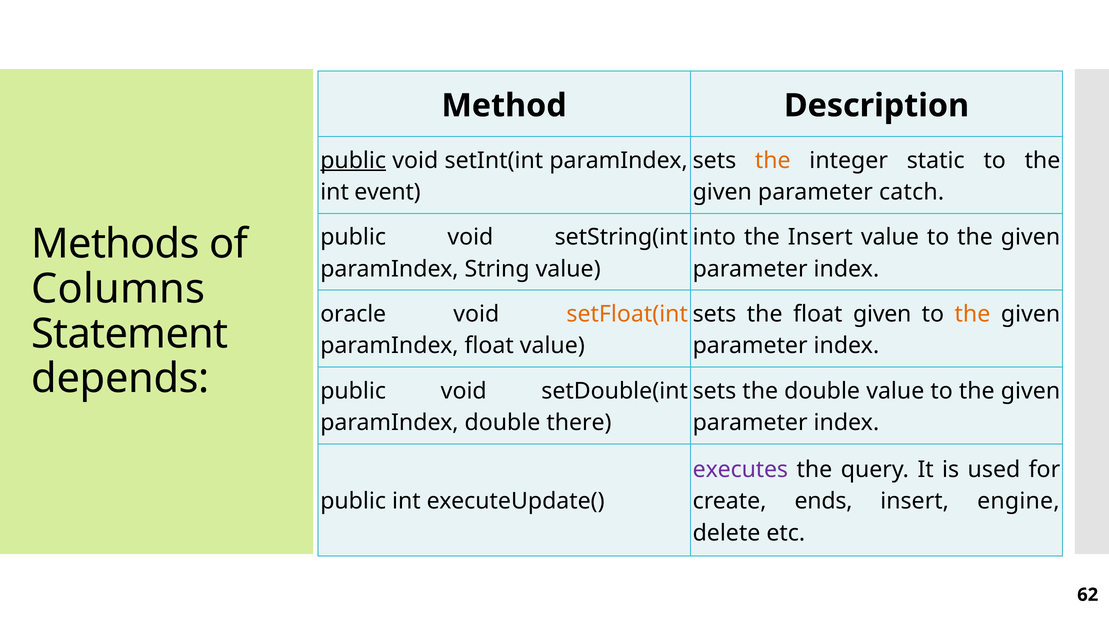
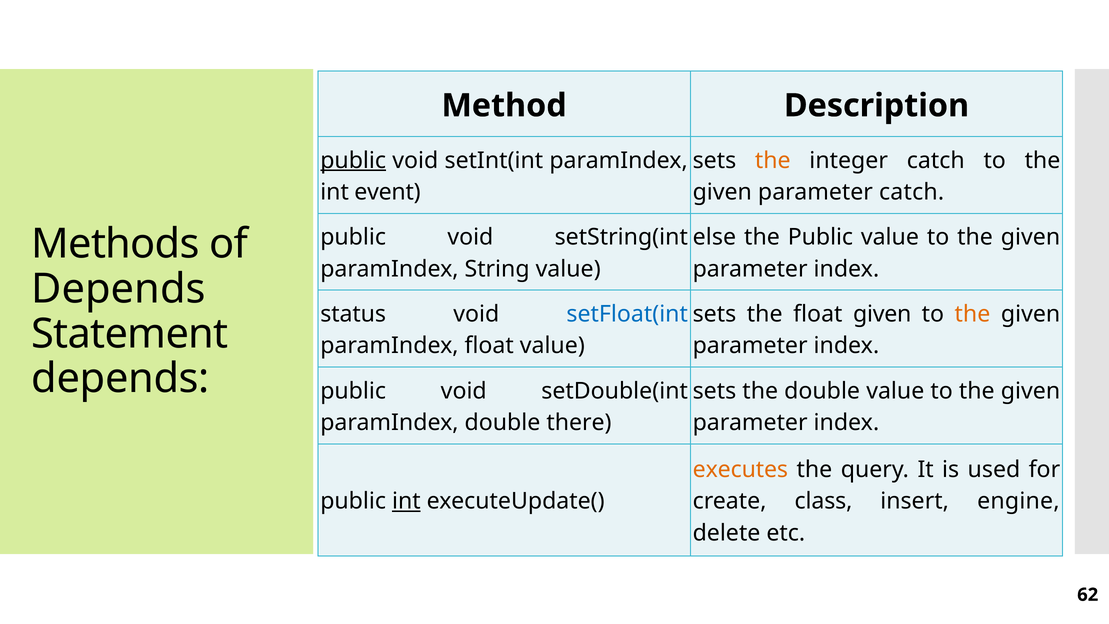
integer static: static -> catch (936, 160)
into: into -> else (714, 237)
the Insert: Insert -> Public (820, 237)
Columns: Columns -> Depends (118, 289)
oracle: oracle -> status (353, 314)
setFloat(int colour: orange -> blue (627, 314)
executes colour: purple -> orange (740, 470)
int underline: none -> present (406, 501)
ends: ends -> class (823, 501)
